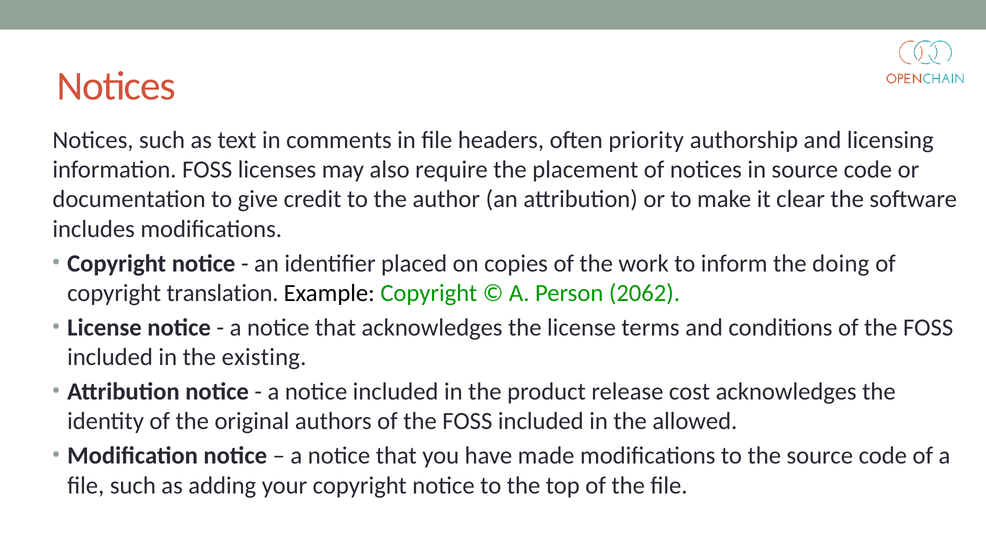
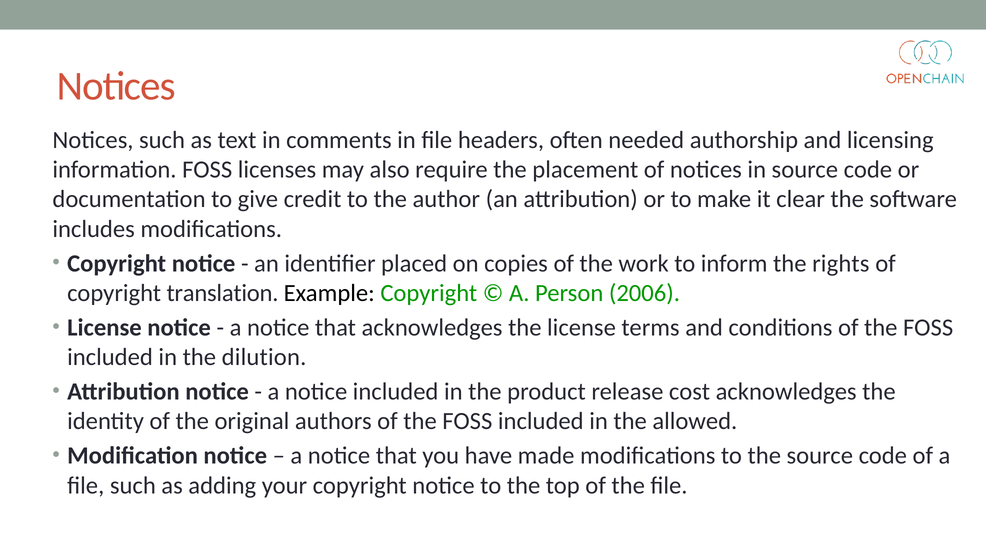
priority: priority -> needed (646, 140)
doing: doing -> rights (841, 263)
2062: 2062 -> 2006 (644, 293)
existing: existing -> dilution (264, 357)
